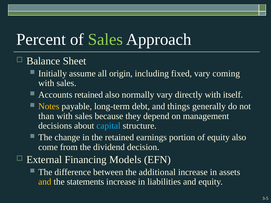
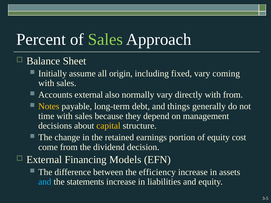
Accounts retained: retained -> external (89, 95)
with itself: itself -> from (233, 95)
than: than -> time (46, 116)
capital colour: light blue -> yellow (108, 126)
equity also: also -> cost (239, 137)
additional: additional -> efficiency (157, 172)
and colour: yellow -> light blue (45, 182)
